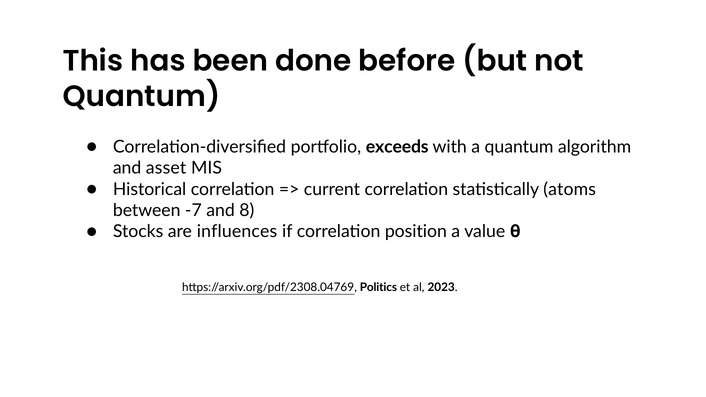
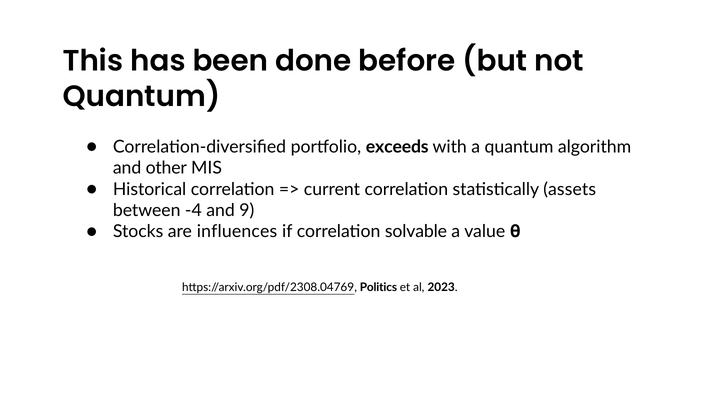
asset: asset -> other (166, 168)
atoms: atoms -> assets (570, 189)
-7: -7 -> -4 (193, 210)
8: 8 -> 9 (247, 210)
position: position -> solvable (416, 232)
